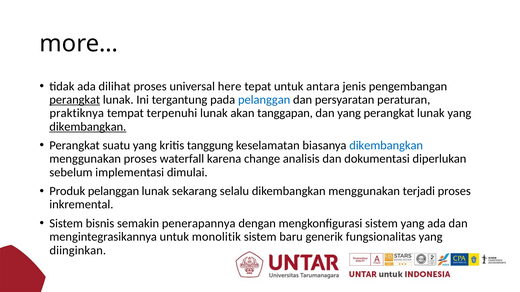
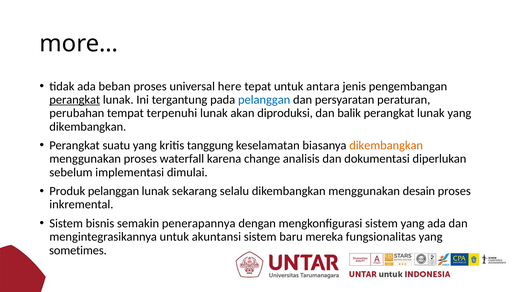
dilihat: dilihat -> beban (115, 86)
praktiknya: praktiknya -> perubahan (77, 113)
tanggapan: tanggapan -> diproduksi (285, 113)
dan yang: yang -> balik (349, 113)
dikembangkan underline: present -> none (88, 127)
dikembangkan colour: blue -> orange (386, 146)
terjadi: terjadi -> desain (419, 191)
monolitik: monolitik -> akuntansi (216, 237)
generik: generik -> mereka (324, 237)
diinginkan: diinginkan -> sometimes (78, 251)
